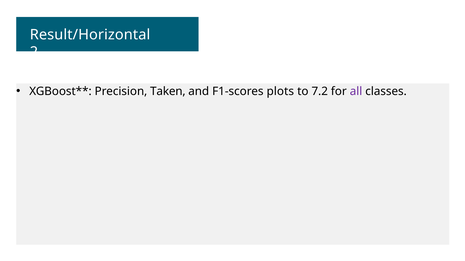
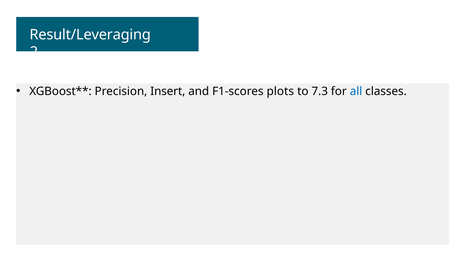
Result/Horizontal: Result/Horizontal -> Result/Leveraging (90, 35)
Taken: Taken -> Insert (168, 91)
7.2: 7.2 -> 7.3 (320, 91)
all colour: purple -> blue (356, 91)
